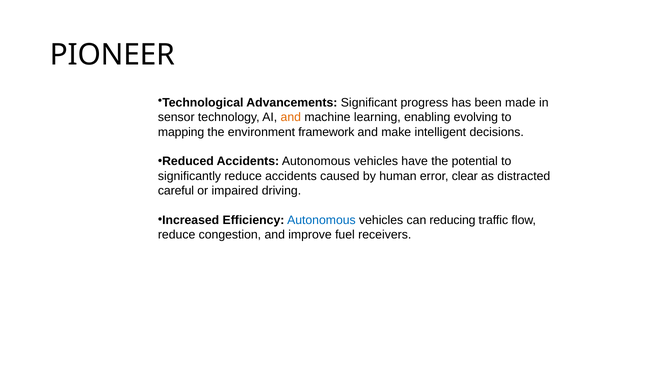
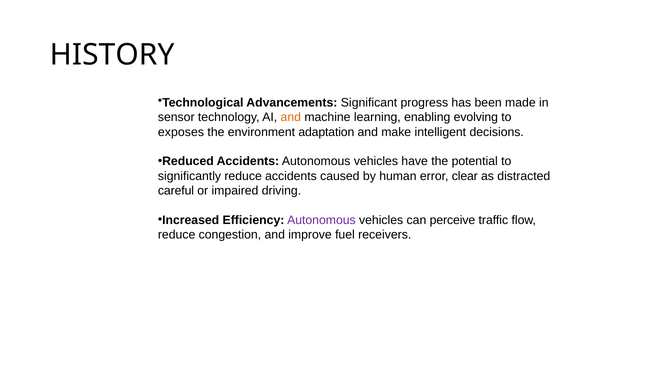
PIONEER: PIONEER -> HISTORY (112, 55)
mapping: mapping -> exposes (181, 132)
framework: framework -> adaptation (326, 132)
Autonomous colour: blue -> purple (321, 220)
reducing: reducing -> perceive (452, 220)
